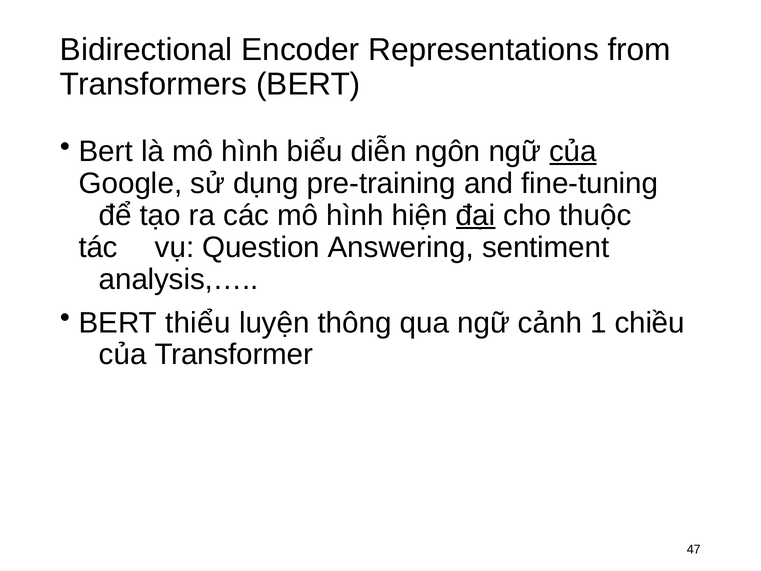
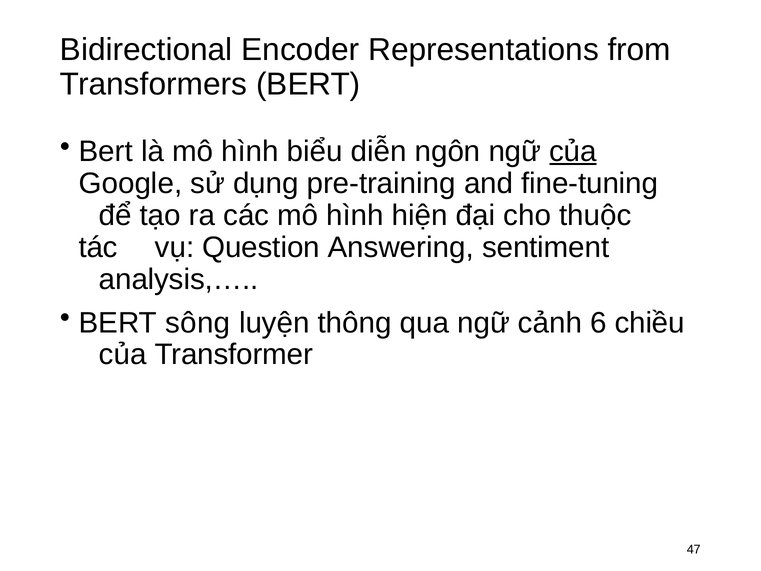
đại underline: present -> none (476, 215)
thiểu: thiểu -> sông (198, 323)
1: 1 -> 6 (598, 323)
